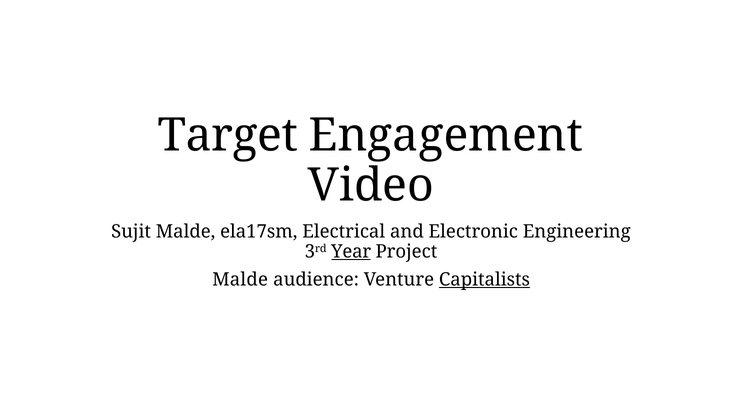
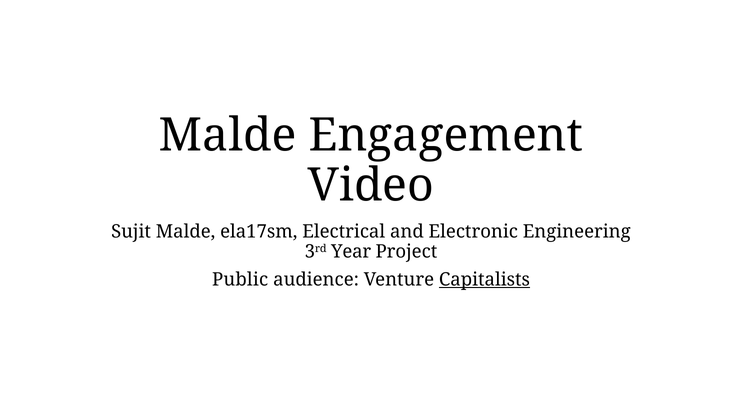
Target: Target -> Malde (228, 135)
Year underline: present -> none (351, 252)
Malde: Malde -> Public (240, 280)
